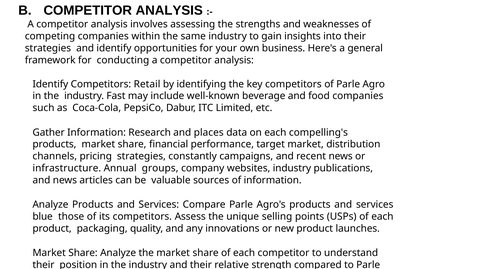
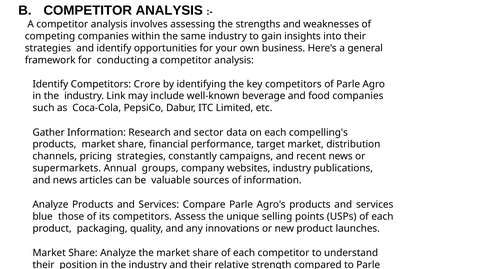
Retail: Retail -> Crore (147, 84)
Fast: Fast -> Link (116, 96)
places: places -> sector (209, 133)
infrastructure: infrastructure -> supermarkets (67, 169)
